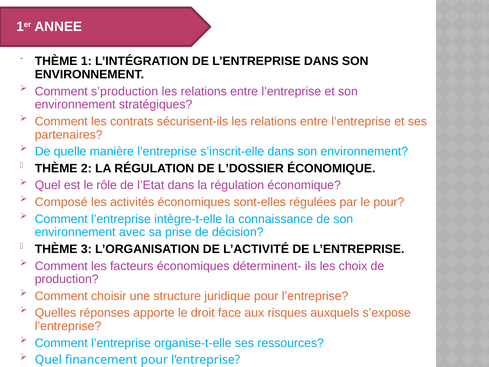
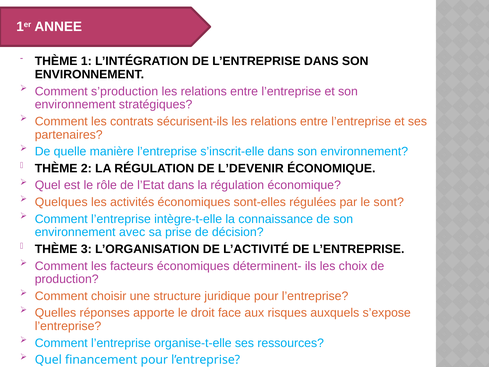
L’DOSSIER: L’DOSSIER -> L’DEVENIR (251, 168)
Composé: Composé -> Quelques (61, 202)
le pour: pour -> sont (389, 202)
